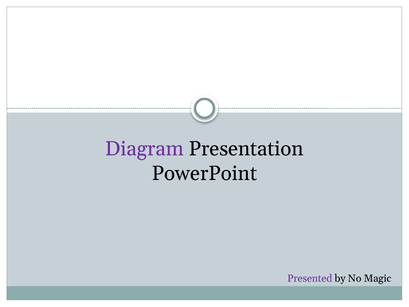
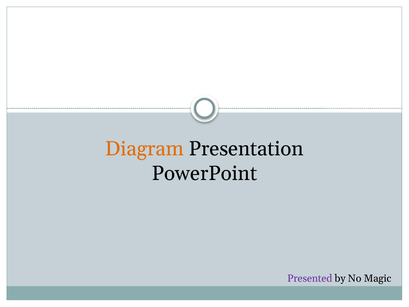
Diagram colour: purple -> orange (144, 149)
